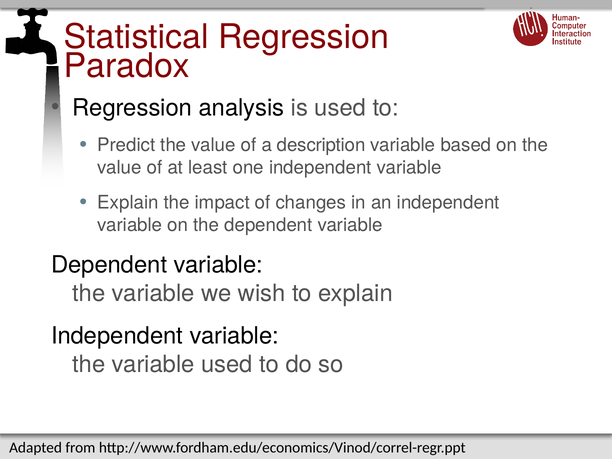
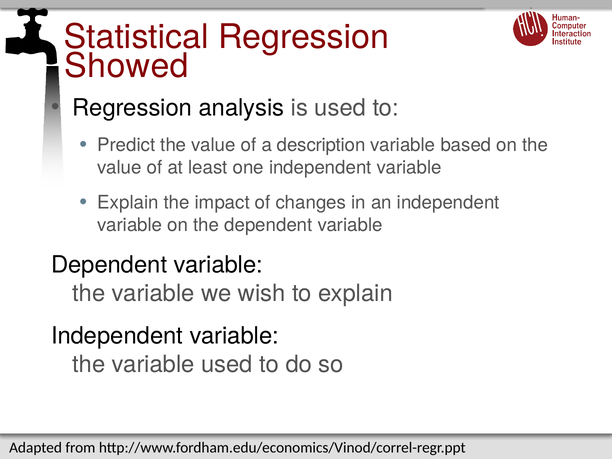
Paradox: Paradox -> Showed (127, 66)
